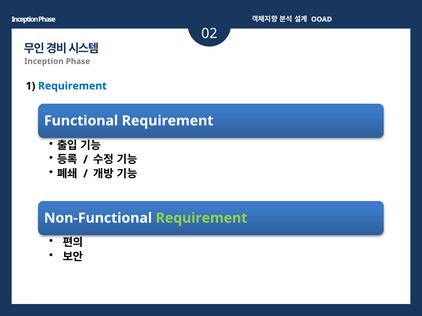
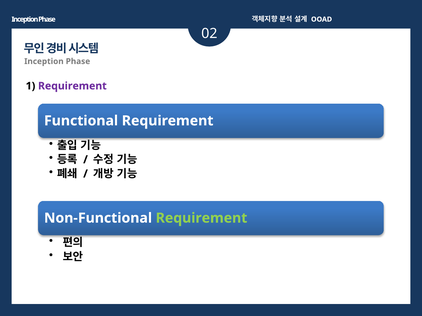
Requirement colour: blue -> purple (72, 86)
